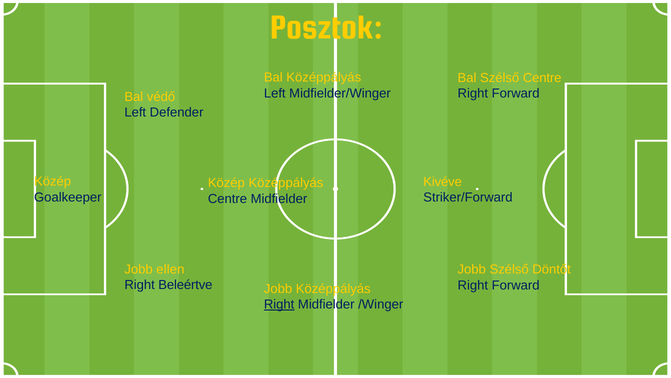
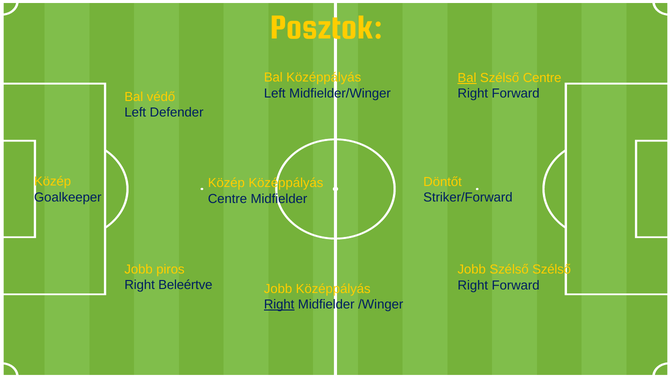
Bal underline: none -> present (467, 78)
Kivéve: Kivéve -> Döntőt (443, 182)
ellen: ellen -> piros (170, 269)
Szélső Döntőt: Döntőt -> Szélső (552, 269)
